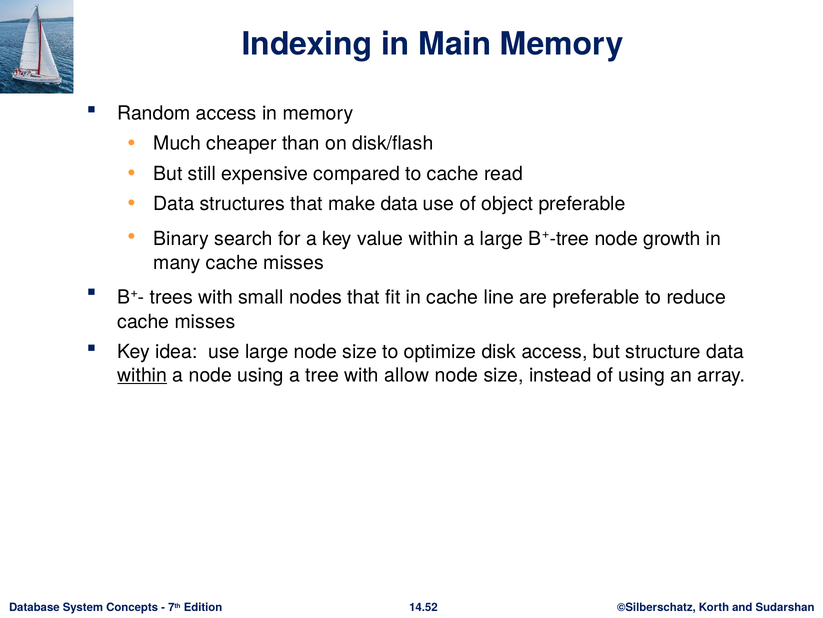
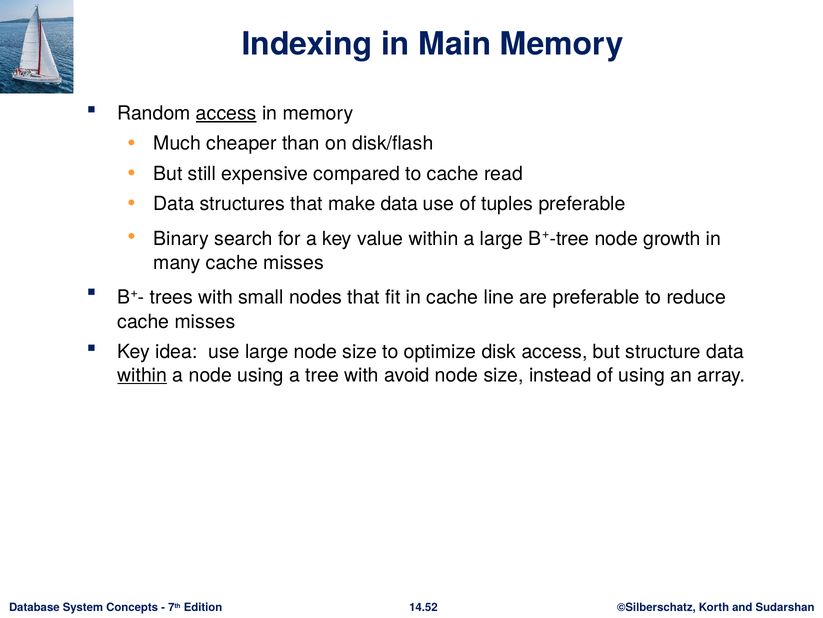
access underline: none -> present (226, 113)
object: object -> tuples (507, 204)
allow: allow -> avoid (407, 375)
